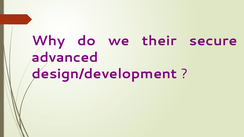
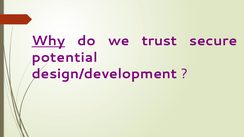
Why underline: none -> present (48, 41)
their: their -> trust (159, 41)
advanced: advanced -> potential (65, 57)
